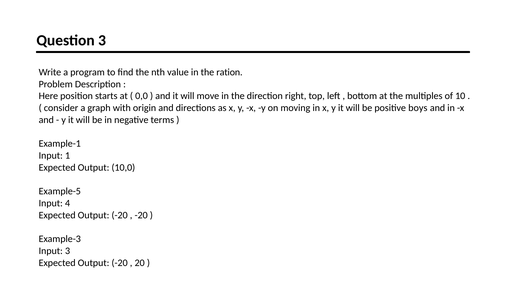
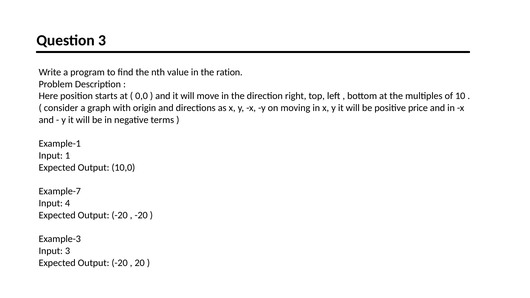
boys: boys -> price (418, 108)
Example-5: Example-5 -> Example-7 (60, 191)
